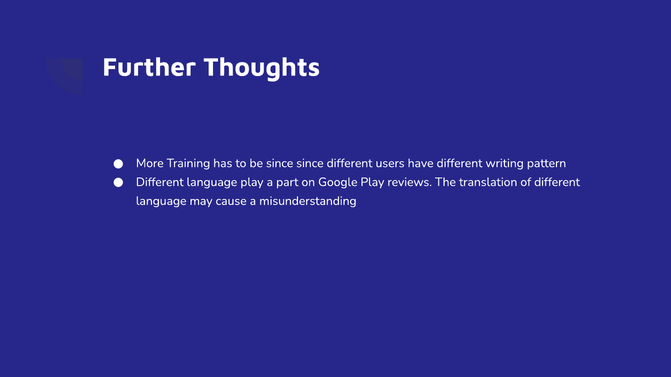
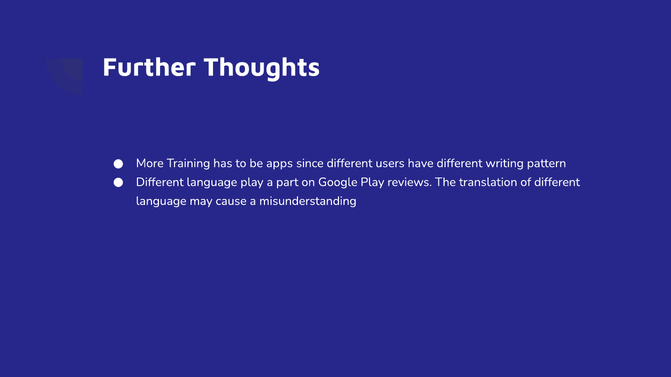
be since: since -> apps (280, 163)
